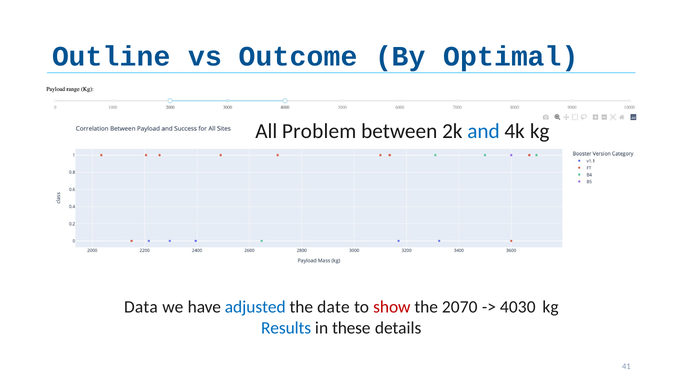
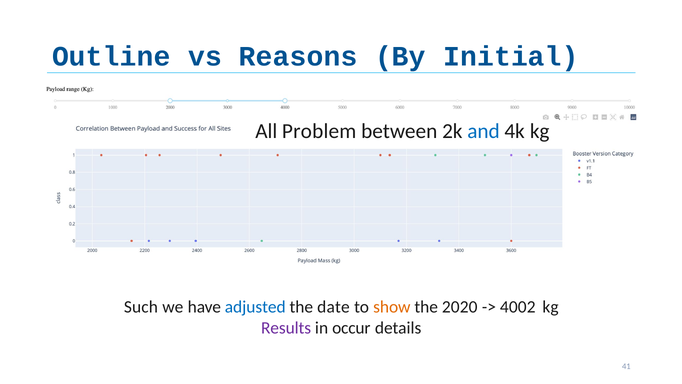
Outcome: Outcome -> Reasons (298, 56)
Optimal: Optimal -> Initial (511, 56)
Data: Data -> Such (141, 306)
show colour: red -> orange (392, 306)
2070: 2070 -> 2020 (460, 306)
4030: 4030 -> 4002 (518, 306)
Results colour: blue -> purple (286, 328)
these: these -> occur (351, 328)
